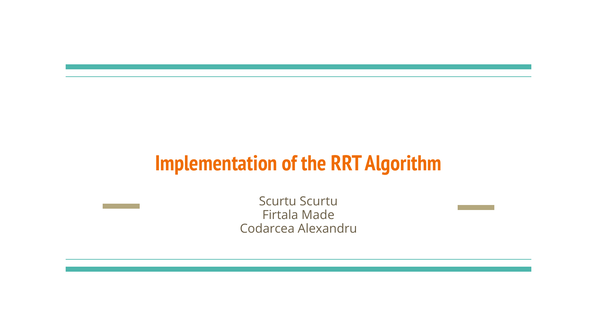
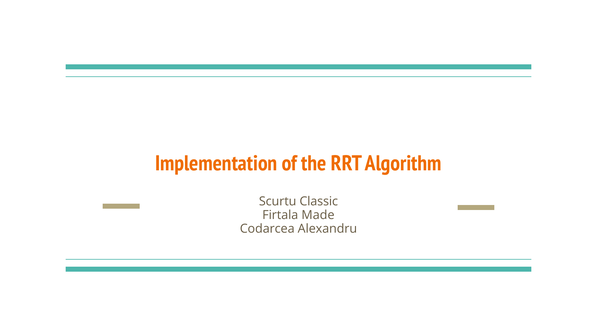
Scurtu Scurtu: Scurtu -> Classic (319, 201)
